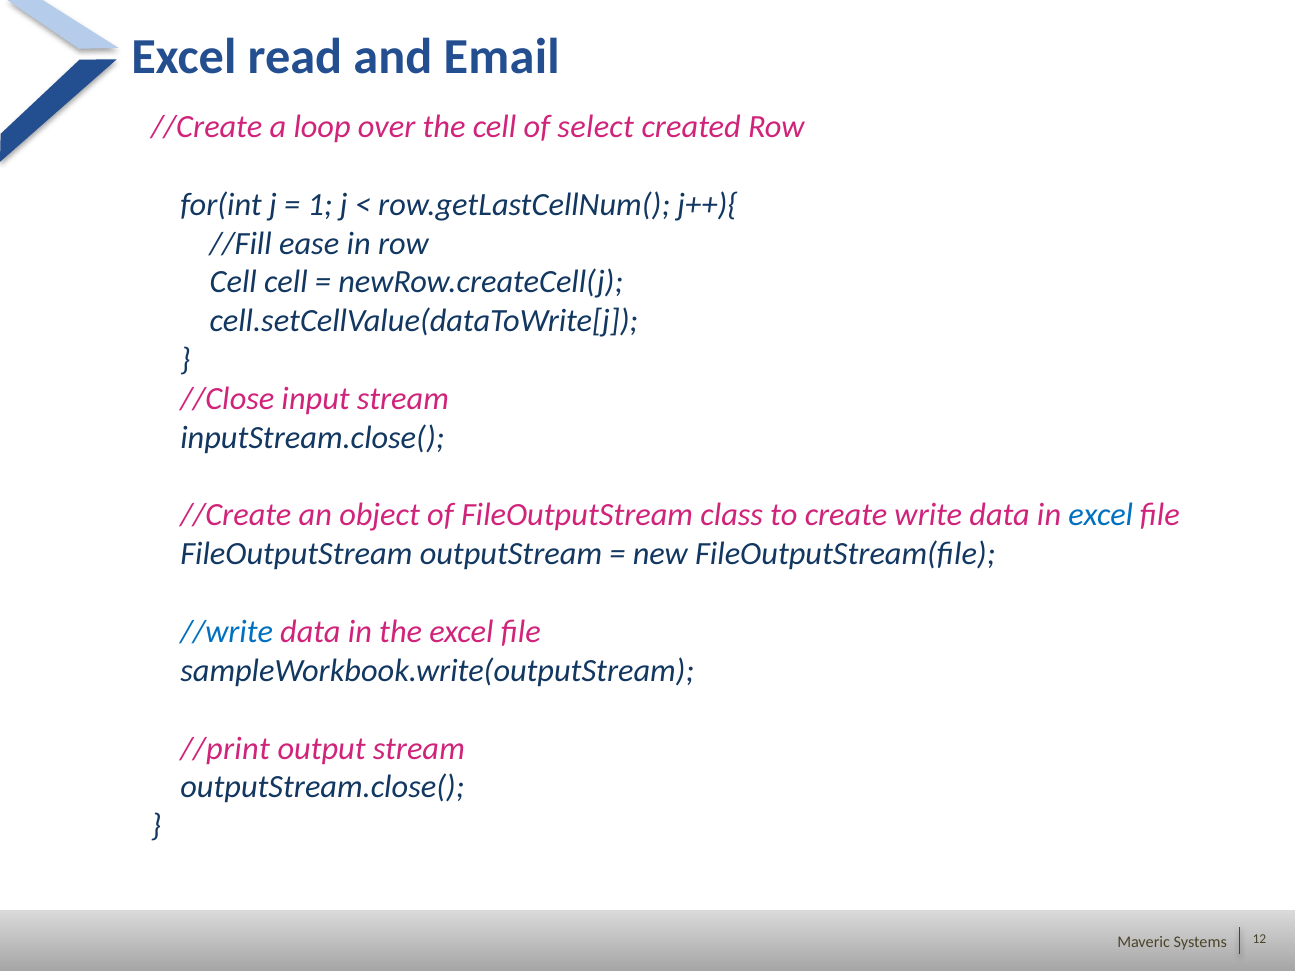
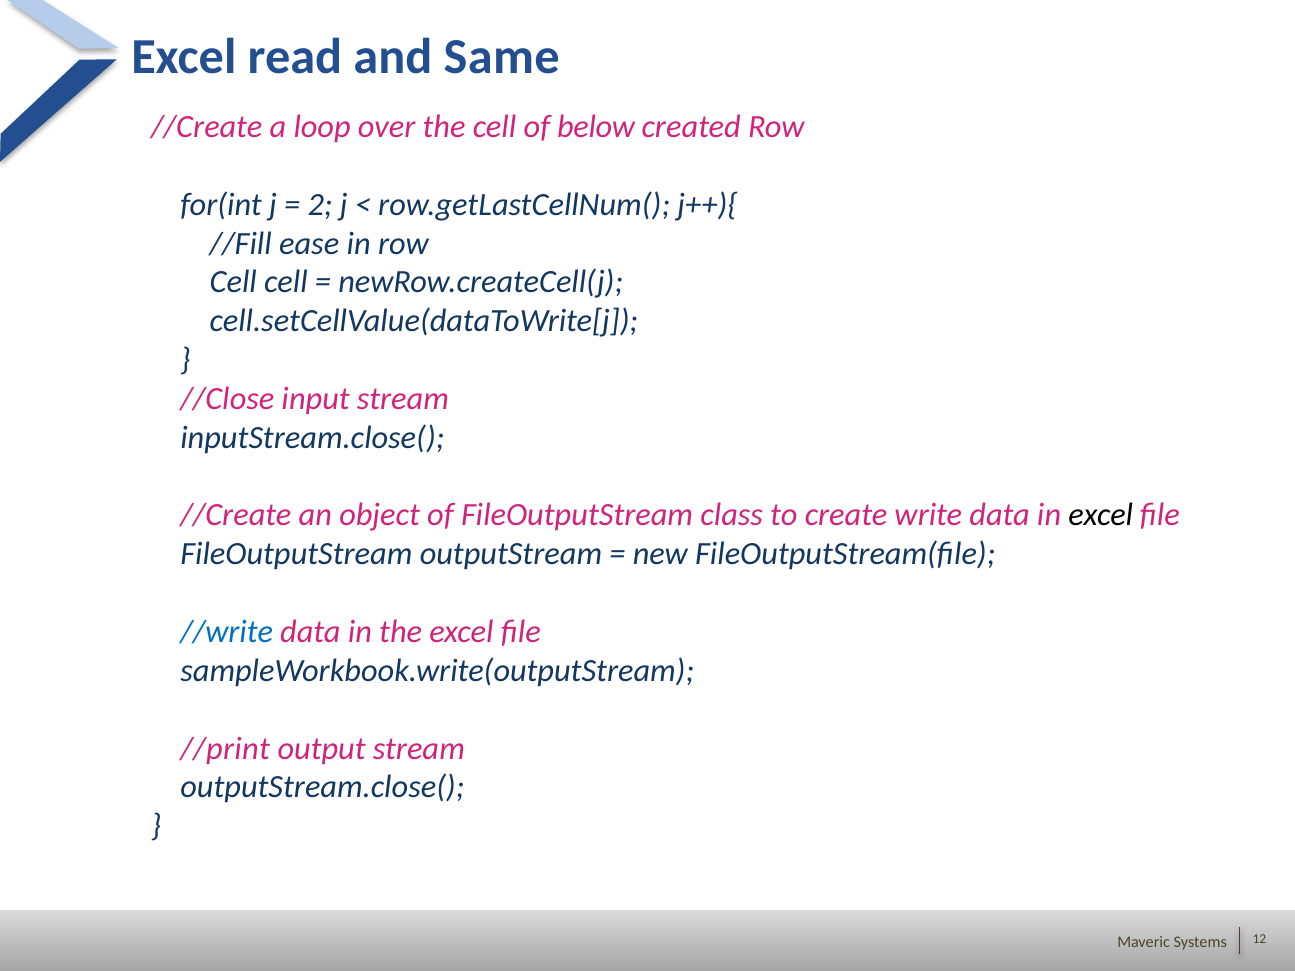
Email: Email -> Same (502, 57)
select: select -> below (596, 127)
1: 1 -> 2 (320, 205)
excel colour: blue -> black (1101, 515)
